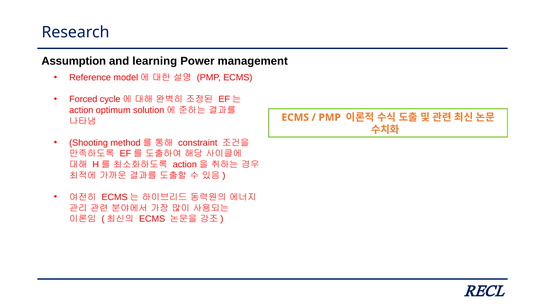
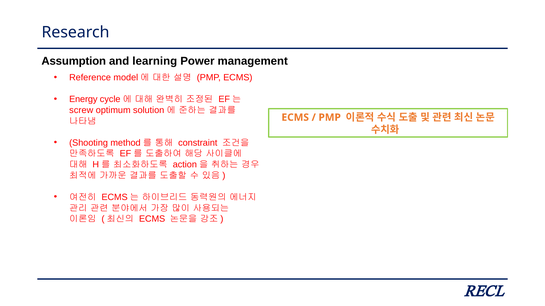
Forced: Forced -> Energy (83, 99)
action: action -> screw (81, 110)
